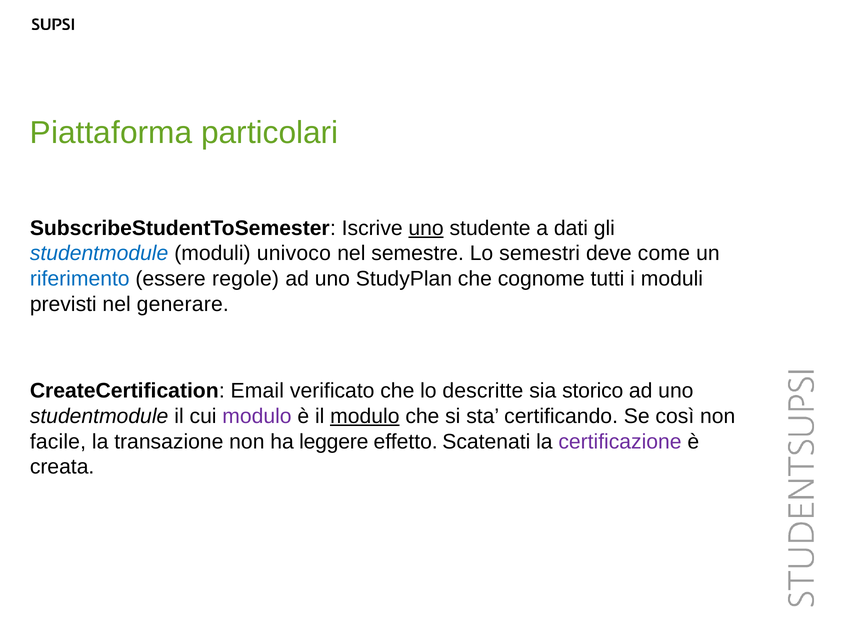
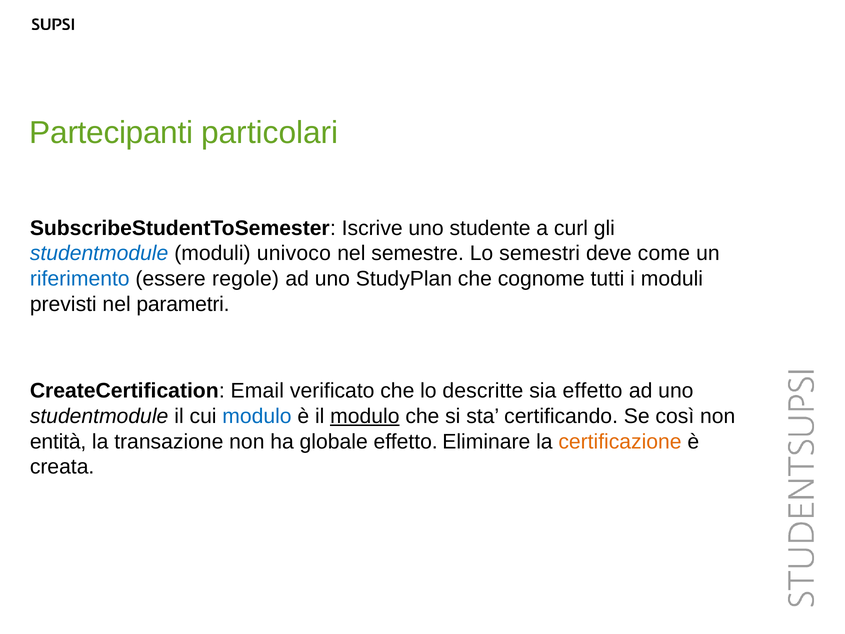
Piattaforma: Piattaforma -> Partecipanti (111, 132)
uno underline: present -> none (426, 228)
dati: dati -> curl (571, 228)
generare: generare -> parametri (183, 304)
sia storico: storico -> effetto (593, 391)
modulo colour: purple -> blue (257, 416)
facile: facile -> entità (58, 441)
leggere: leggere -> globale (334, 441)
Scatenati: Scatenati -> Eliminare (486, 441)
certificazione colour: purple -> orange (620, 441)
